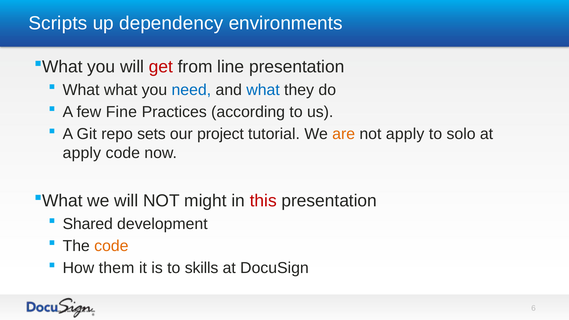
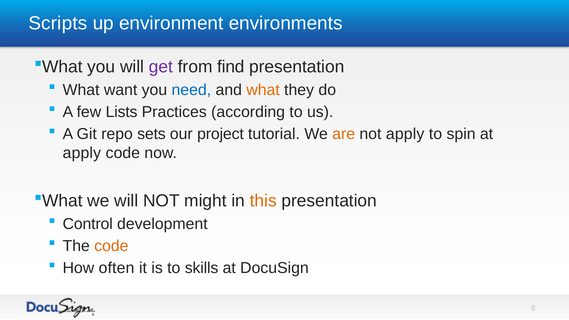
dependency: dependency -> environment (171, 23)
get colour: red -> purple (161, 67)
line: line -> find (231, 67)
What what: what -> want (121, 90)
what colour: blue -> orange (263, 90)
Fine: Fine -> Lists (122, 112)
solo: solo -> spin (461, 134)
this colour: red -> orange (263, 201)
Shared: Shared -> Control (88, 224)
them: them -> often (117, 268)
